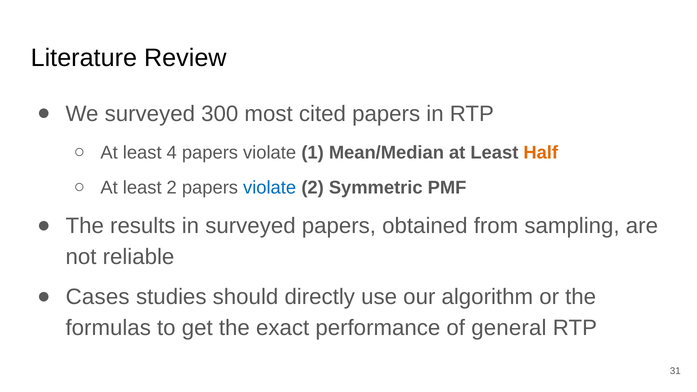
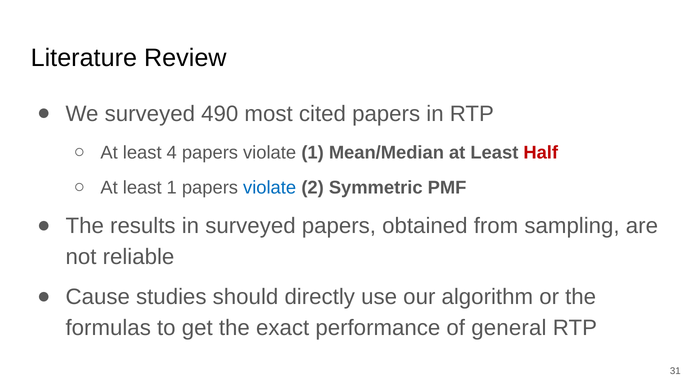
300: 300 -> 490 (220, 114)
Half colour: orange -> red (541, 153)
least 2: 2 -> 1 (172, 188)
Cases: Cases -> Cause (98, 297)
